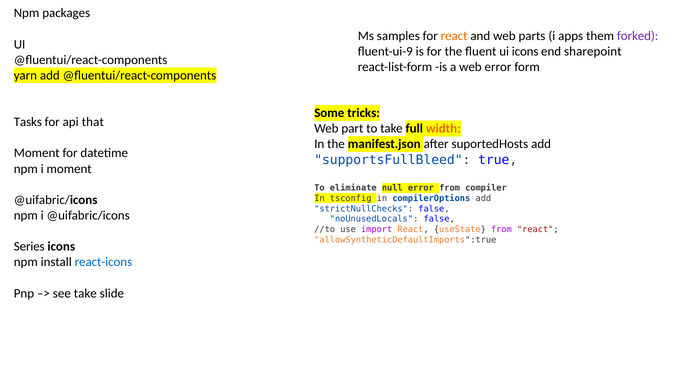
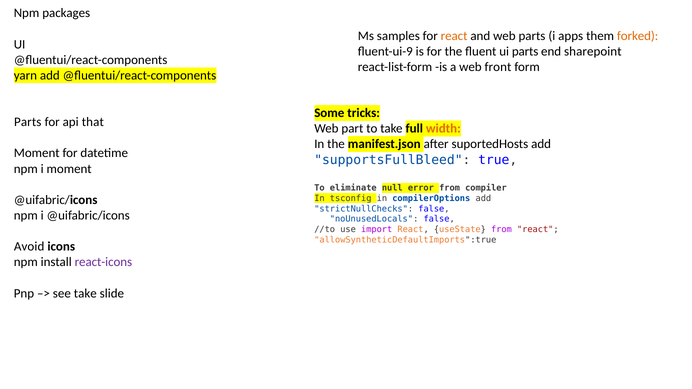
forked colour: purple -> orange (638, 36)
ui icons: icons -> parts (525, 52)
web error: error -> front (498, 67)
Tasks: Tasks -> Parts (28, 122)
Series: Series -> Avoid (29, 247)
react-icons colour: blue -> purple (103, 262)
